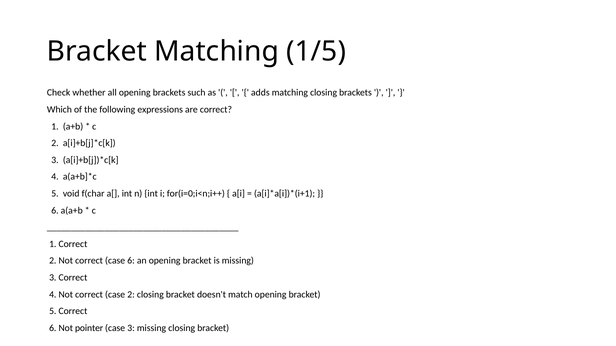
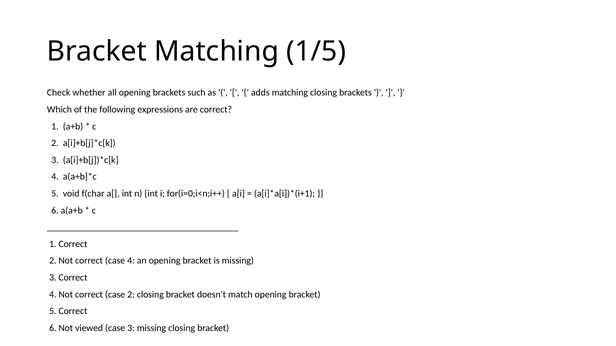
case 6: 6 -> 4 (131, 261)
pointer: pointer -> viewed (89, 328)
